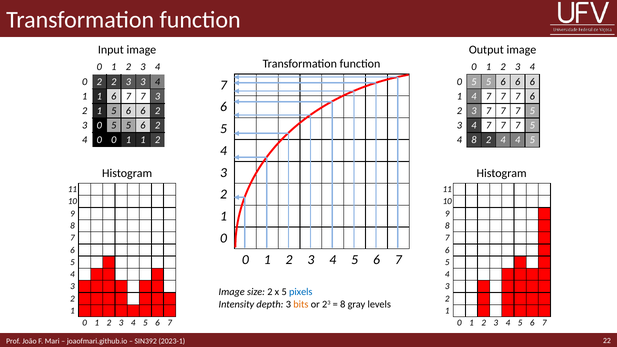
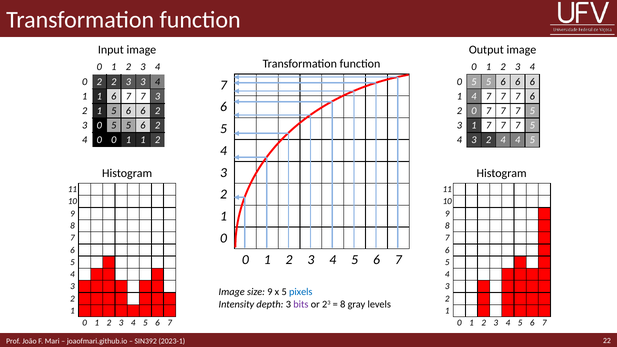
3: 3 -> 0 (474, 111)
4: 4 -> 1 (474, 125)
8: 8 -> 3 (474, 140)
size 2: 2 -> 9 (270, 292)
bits colour: orange -> purple (301, 304)
